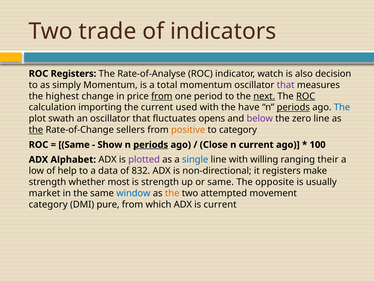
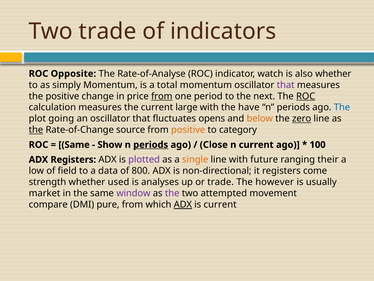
ROC Registers: Registers -> Opposite (73, 74)
also decision: decision -> whether (333, 74)
the highest: highest -> positive (62, 96)
next underline: present -> none (264, 96)
calculation importing: importing -> measures (100, 107)
used: used -> large (187, 107)
periods underline: present -> none (293, 107)
swath: swath -> going (61, 118)
below colour: purple -> orange (260, 118)
zero underline: none -> present (302, 118)
sellers: sellers -> source (131, 130)
ADX Alphabet: Alphabet -> Registers (73, 159)
single colour: blue -> orange (195, 159)
willing: willing -> future (264, 159)
help: help -> field (67, 171)
832: 832 -> 800 (141, 171)
make: make -> come (315, 171)
most: most -> used (118, 182)
is strength: strength -> analyses (160, 182)
or same: same -> trade (221, 182)
opposite: opposite -> however (275, 182)
window colour: blue -> purple (133, 193)
the colour: orange -> purple (172, 193)
category: category -> compare (48, 204)
ADX underline: none -> present (183, 204)
